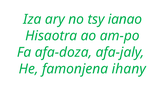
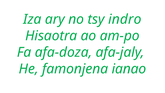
ianao: ianao -> indro (125, 19)
ihany: ihany -> ianao (129, 69)
